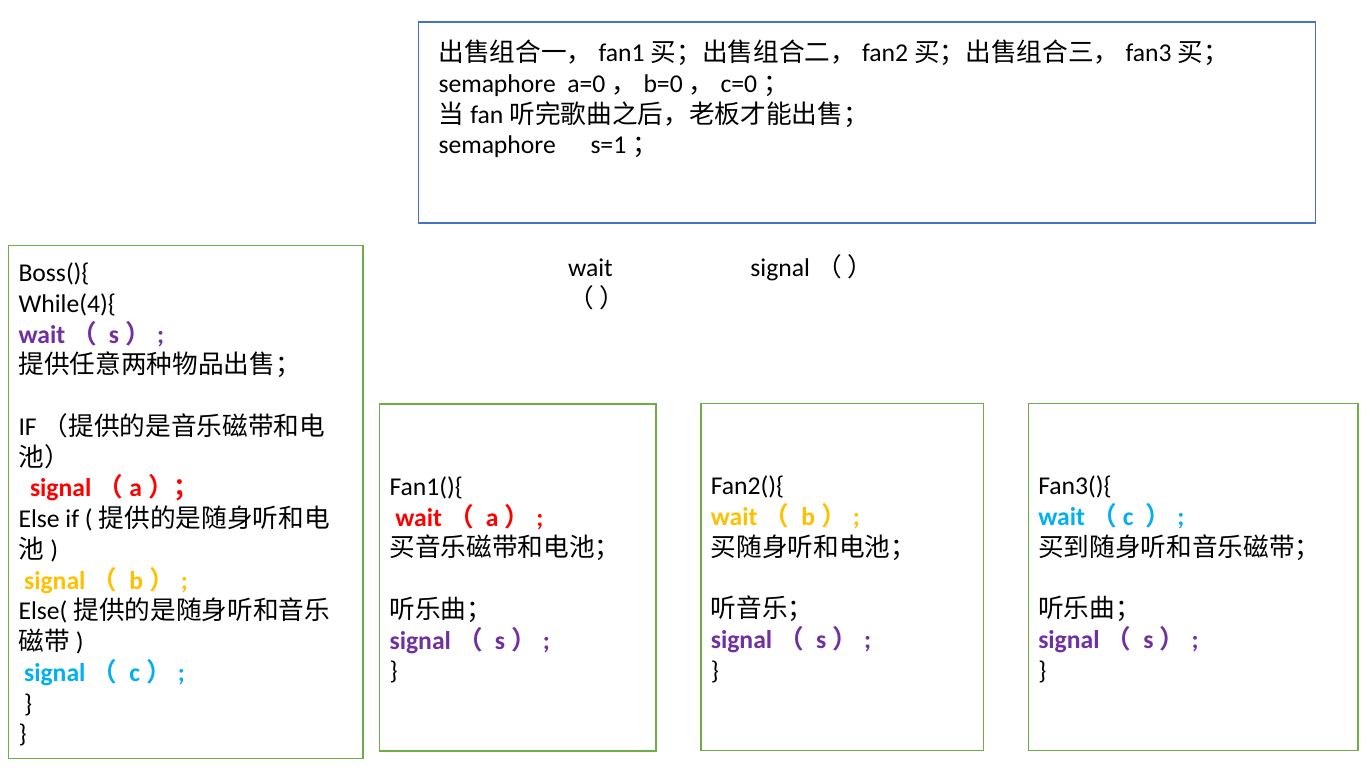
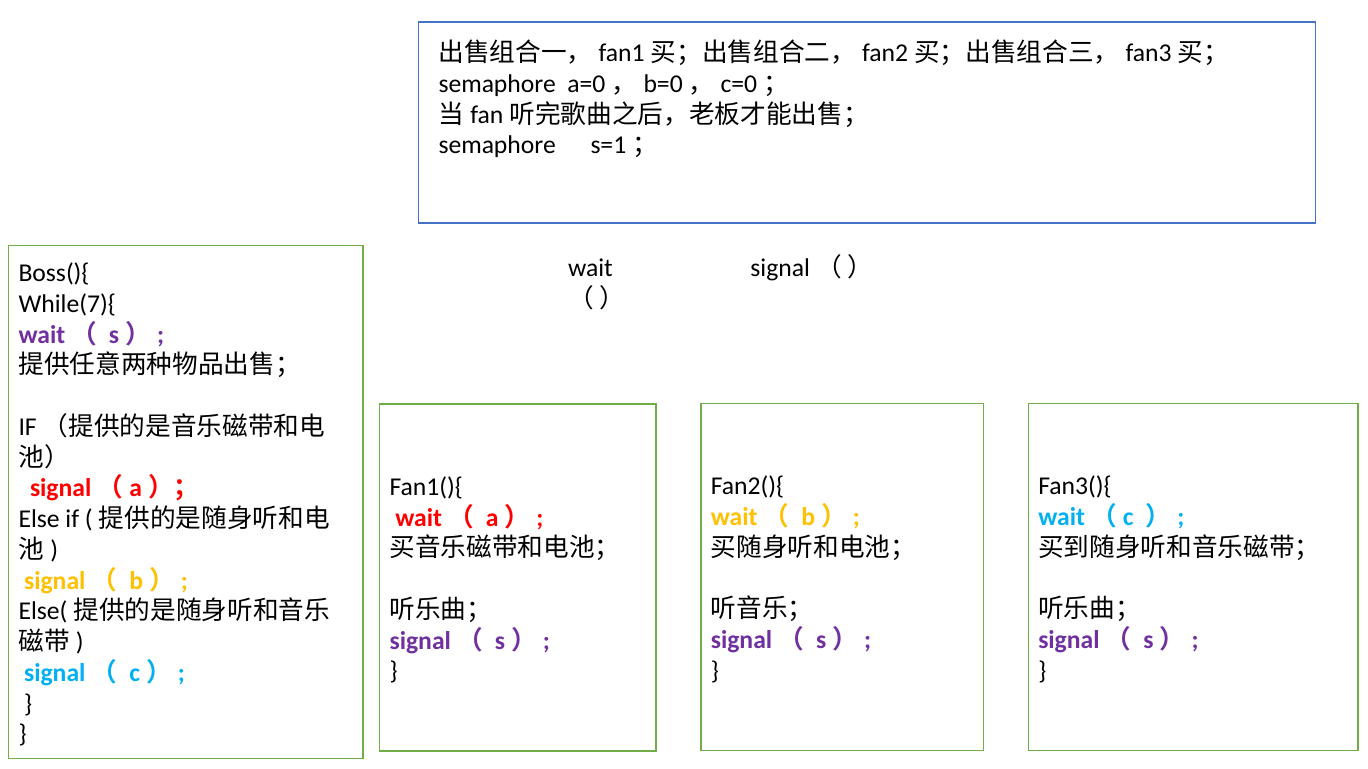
While(4){: While(4){ -> While(7){ (67, 304)
